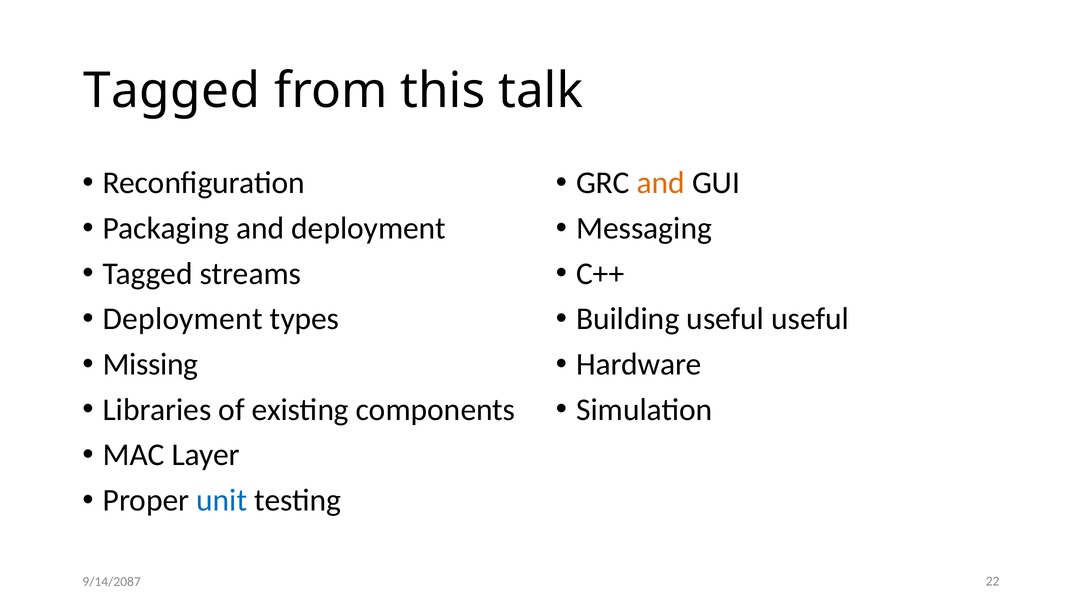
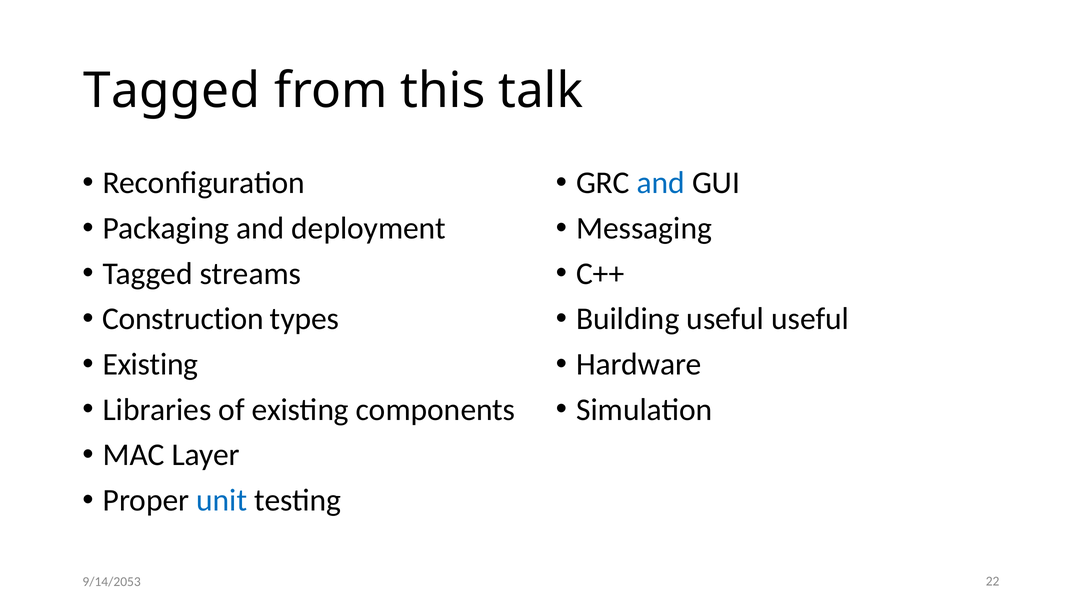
and colour: orange -> blue (661, 183)
Deployment: Deployment -> Construction (183, 319)
Missing: Missing -> Existing (150, 364)
9/14/2087: 9/14/2087 -> 9/14/2053 (112, 581)
